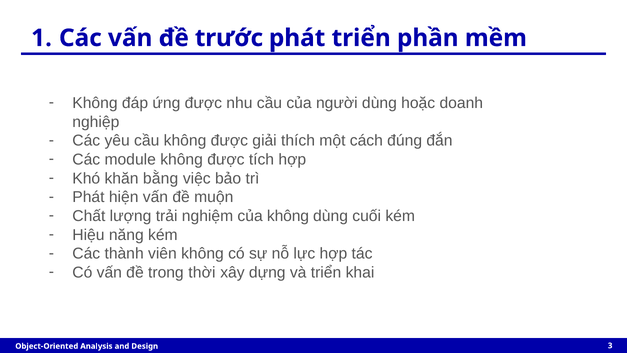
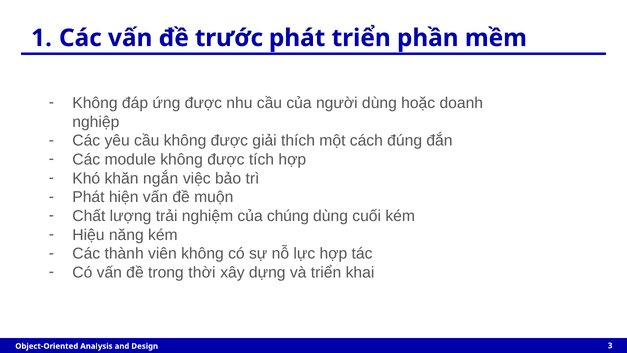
bằng: bằng -> ngắn (161, 178)
của không: không -> chúng (288, 216)
